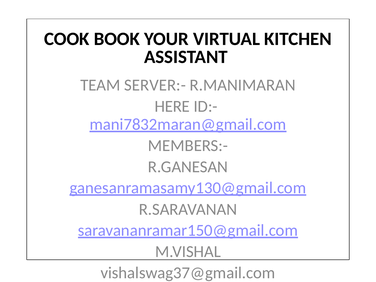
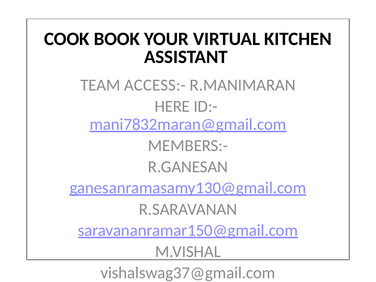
SERVER:-: SERVER:- -> ACCESS:- (155, 85)
